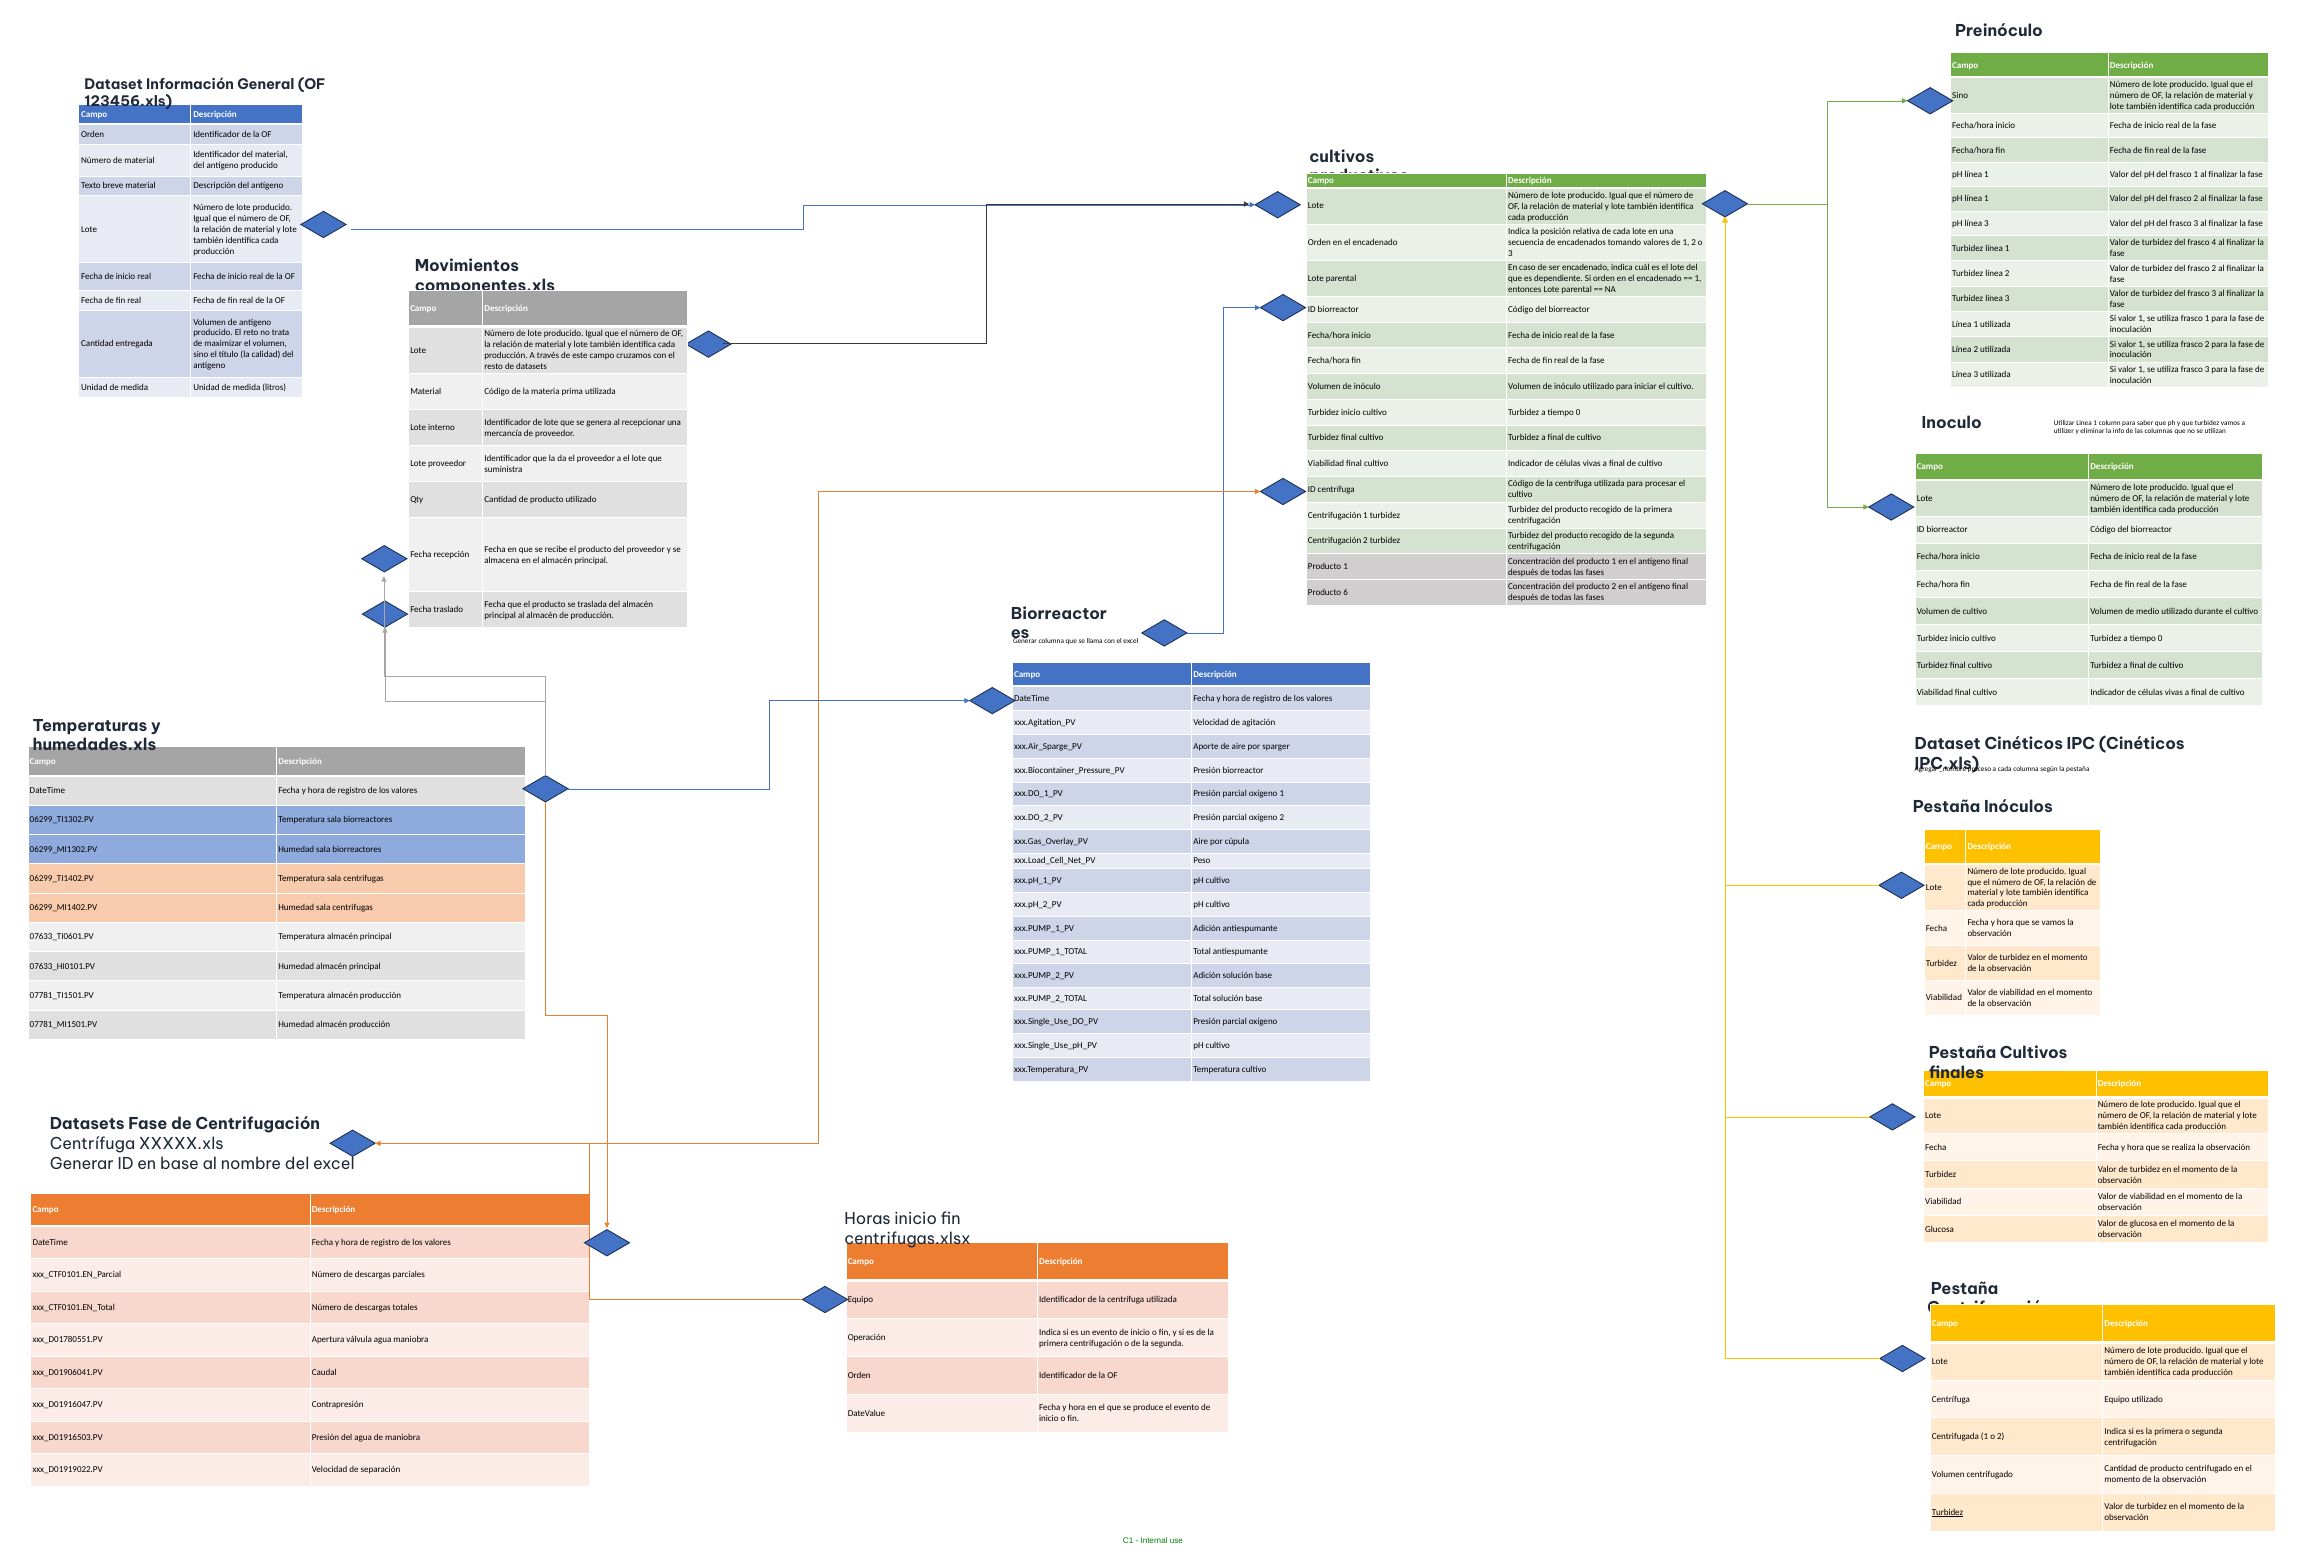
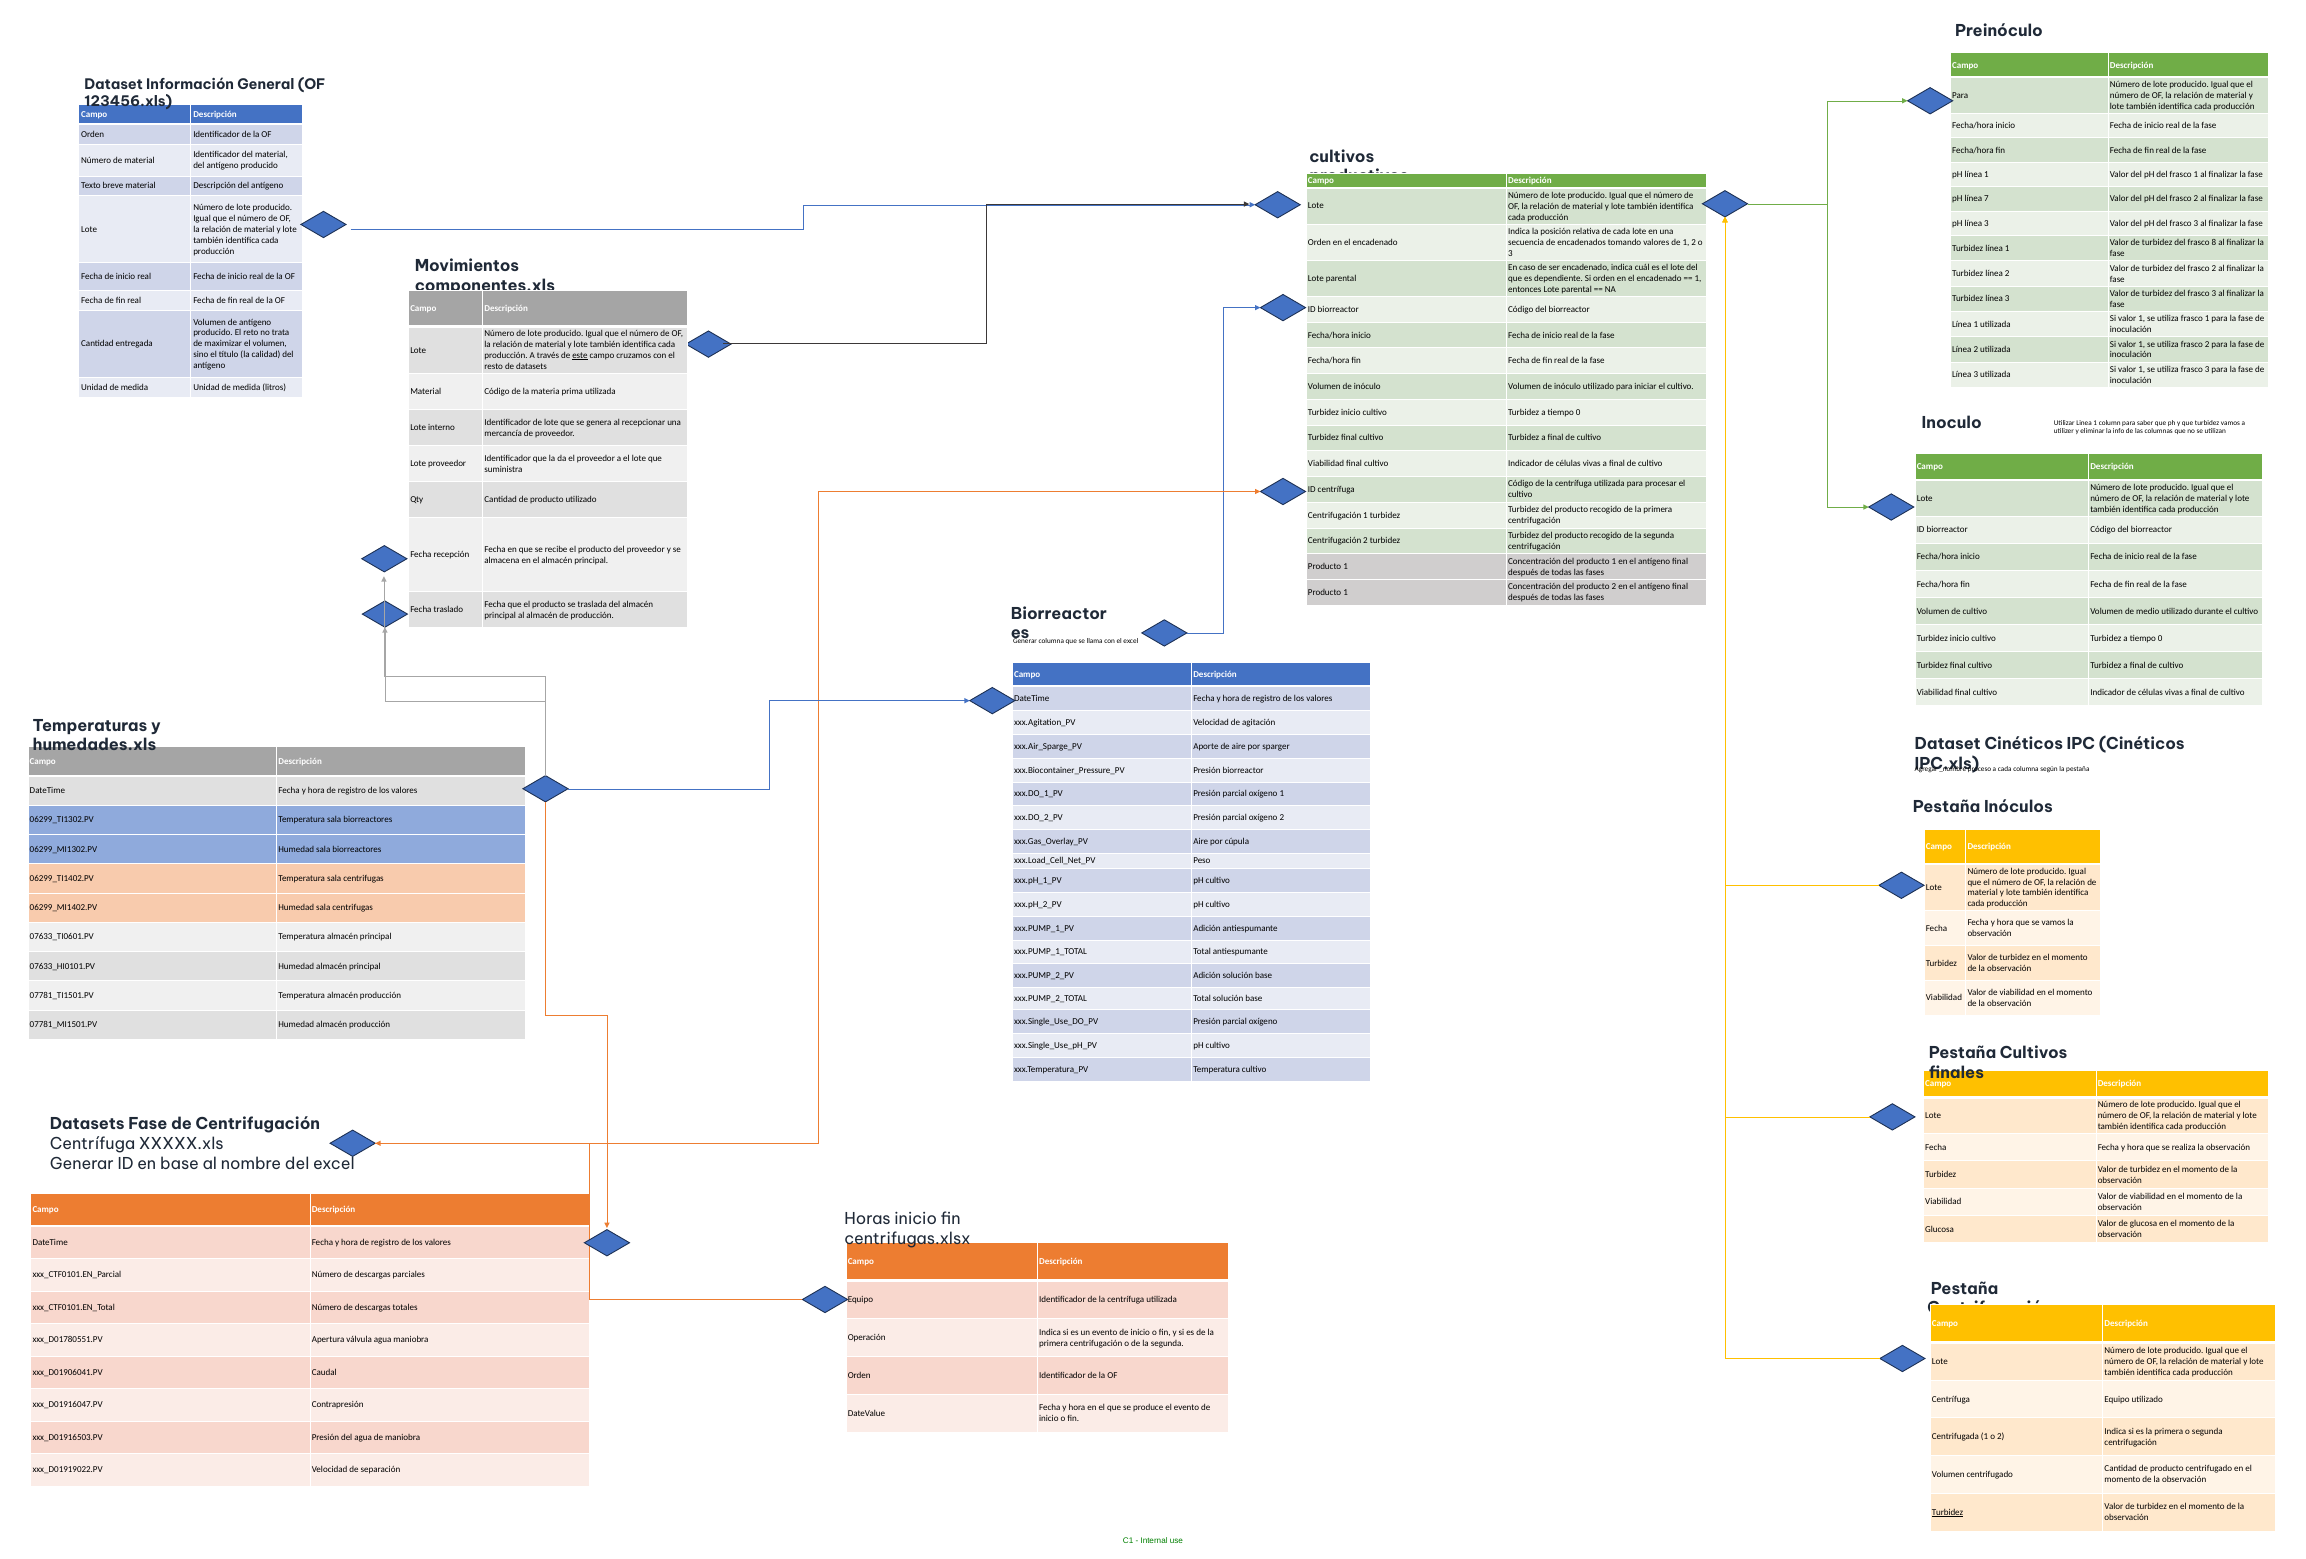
Sino: Sino -> Para (1960, 95)
1: 1 -> 7 (1986, 199)
4: 4 -> 8 (2214, 243)
este underline: none -> present (580, 356)
6: 6 -> 1 (1346, 592)
